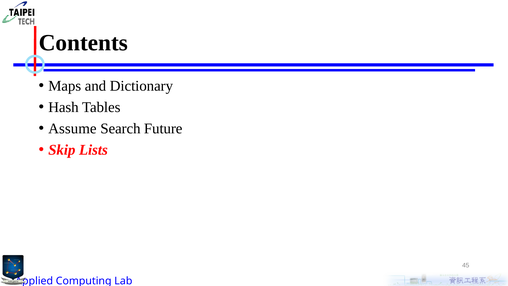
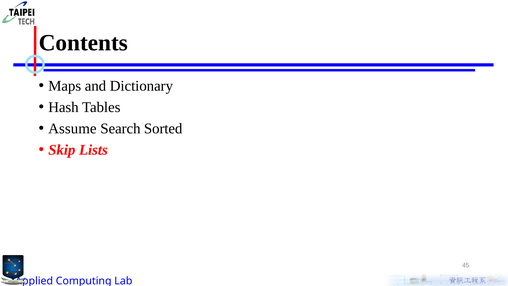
Future: Future -> Sorted (163, 128)
